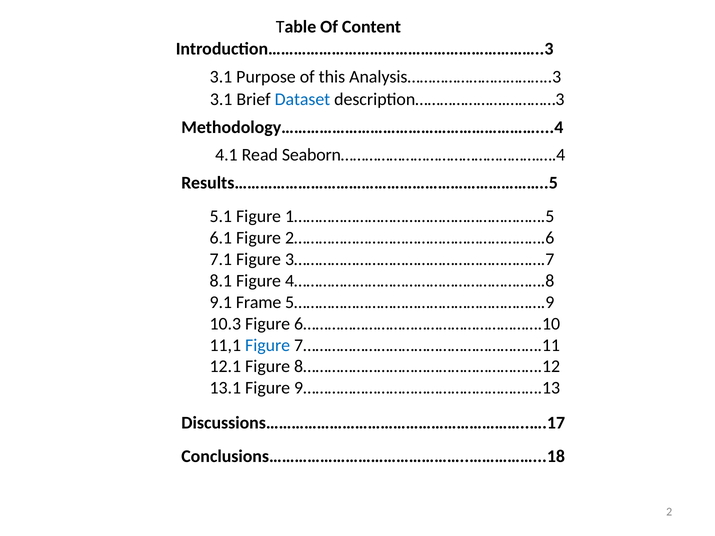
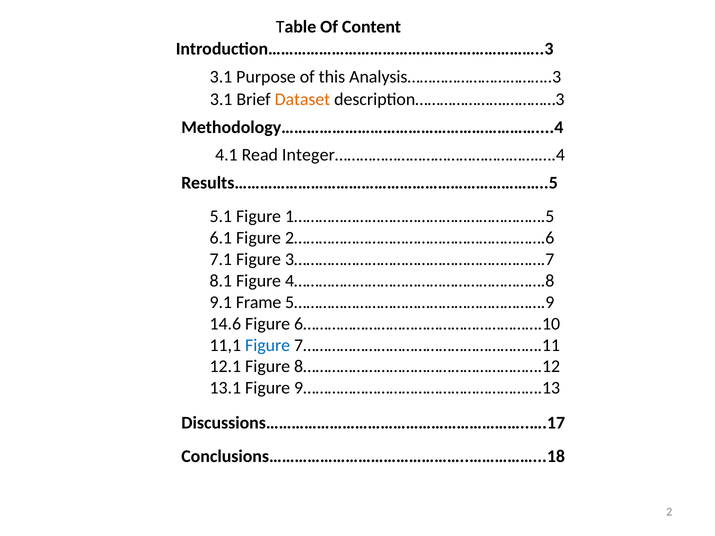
Dataset colour: blue -> orange (302, 99)
Seaborn………………………………………….….4: Seaborn………………………………………….….4 -> Integer………………………………………….….4 (423, 155)
10.3: 10.3 -> 14.6 (225, 324)
